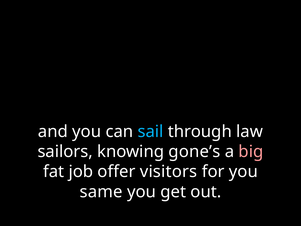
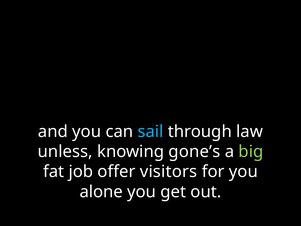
sailors: sailors -> unless (65, 151)
big colour: pink -> light green (251, 151)
same: same -> alone (101, 192)
